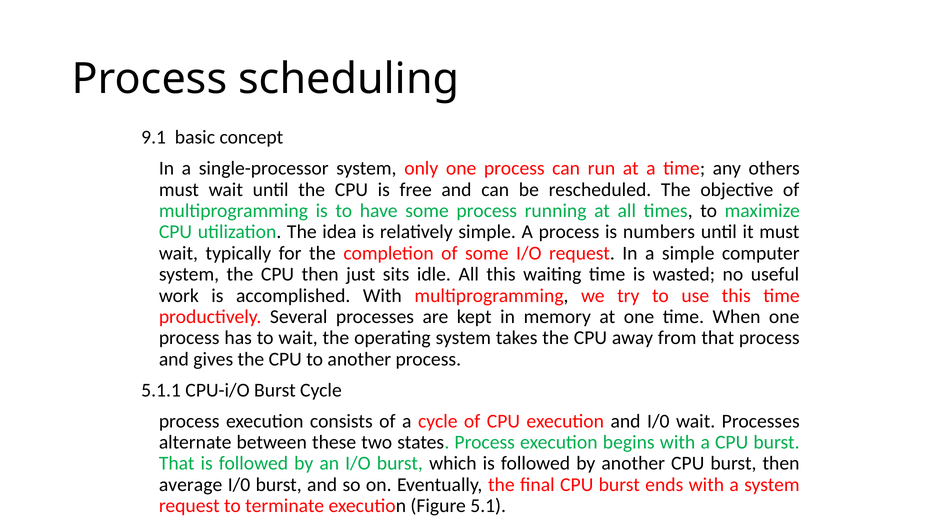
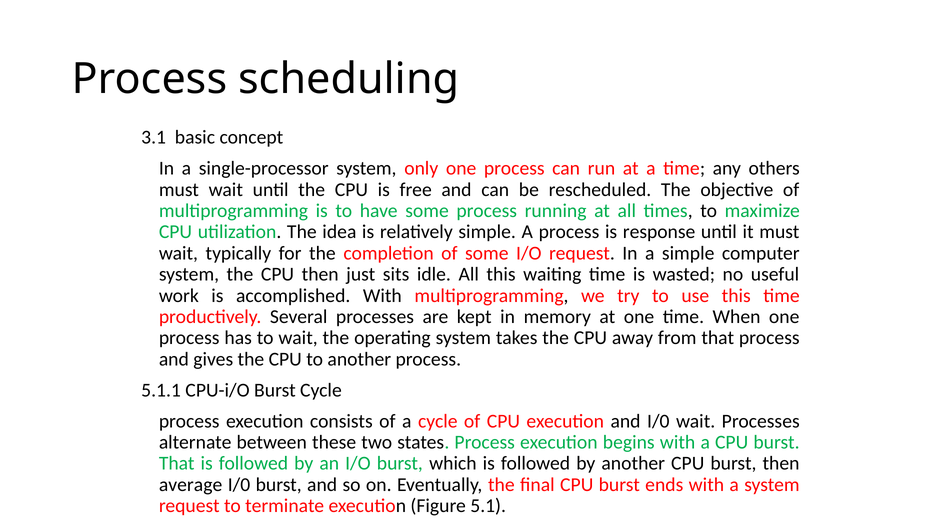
9.1: 9.1 -> 3.1 (154, 138)
numbers: numbers -> response (659, 232)
